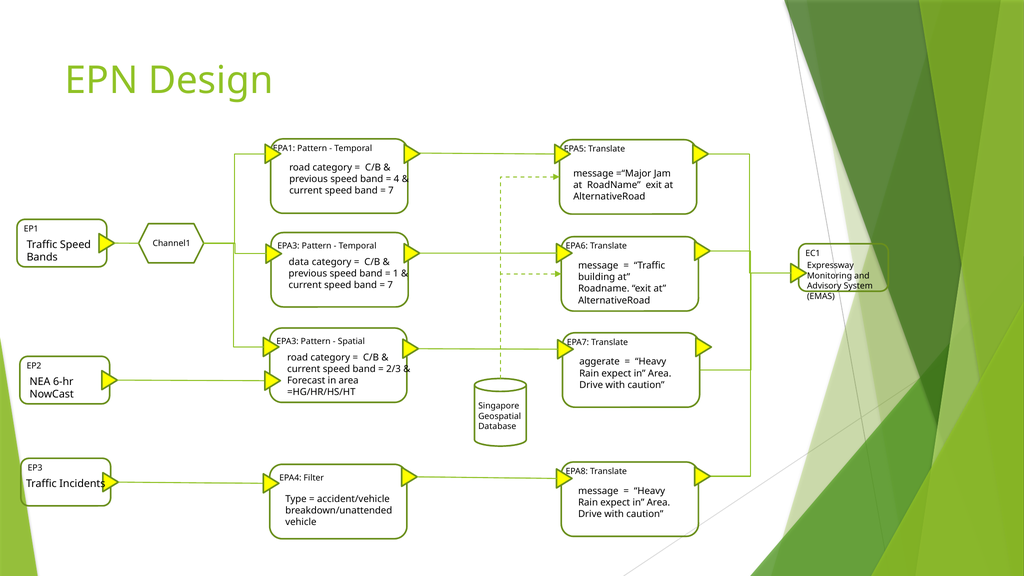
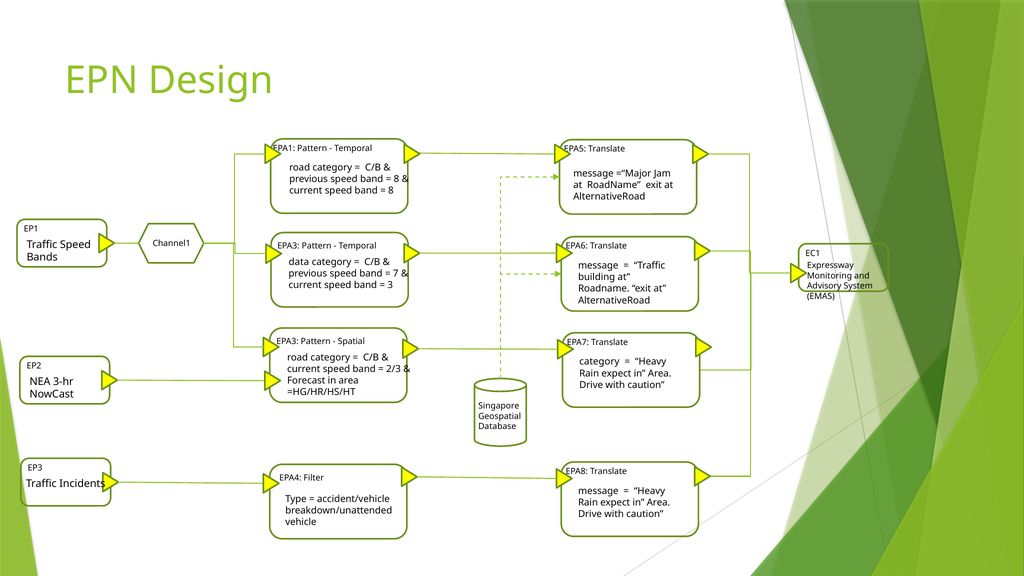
4: 4 -> 8 (396, 179)
7: 7 -> 8 (391, 191)
1: 1 -> 7 (396, 274)
7: 7 -> 3 (390, 285)
aggerate: aggerate -> category (599, 362)
6-hr: 6-hr -> 3-hr (63, 382)
